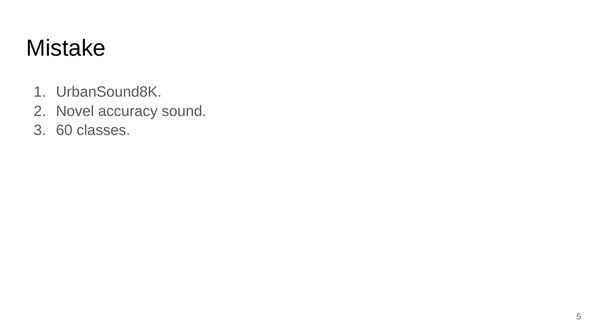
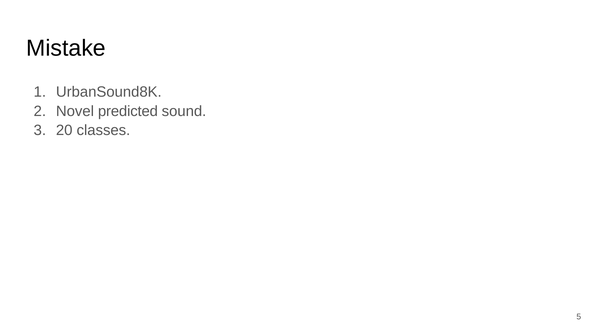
accuracy: accuracy -> predicted (128, 111)
60: 60 -> 20 (64, 130)
